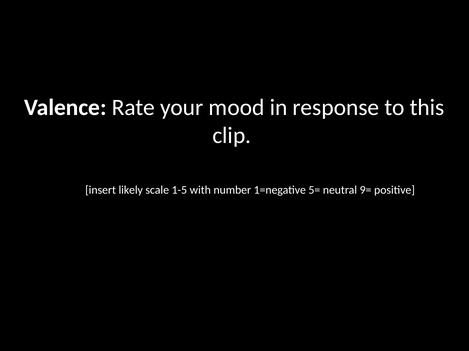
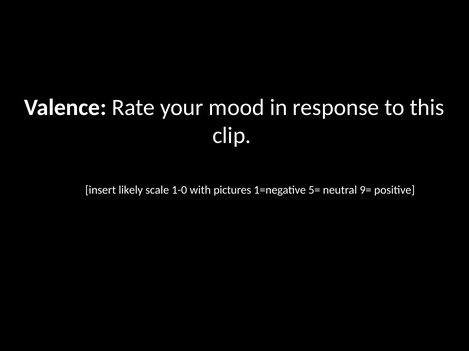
1-5: 1-5 -> 1-0 (179, 190)
number: number -> pictures (232, 190)
